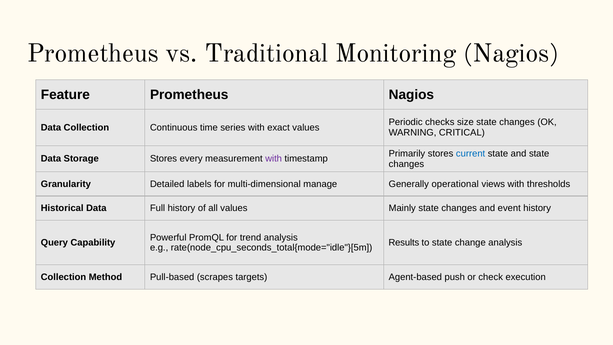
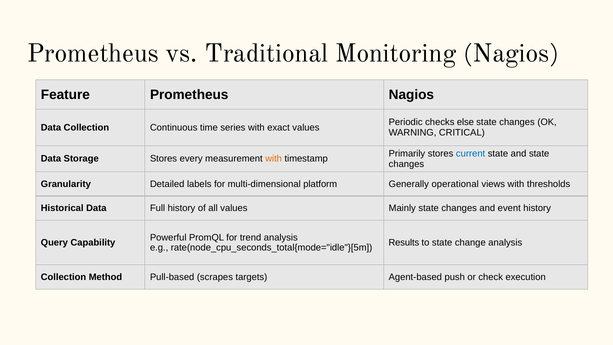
size: size -> else (465, 122)
with colour: purple -> orange (274, 159)
manage: manage -> platform (320, 184)
